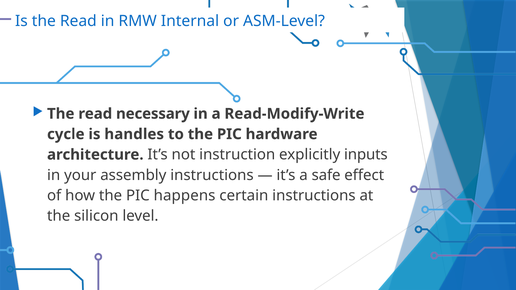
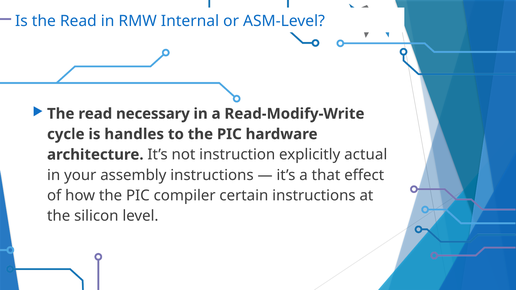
inputs: inputs -> actual (366, 155)
safe: safe -> that (326, 175)
happens: happens -> compiler (185, 196)
